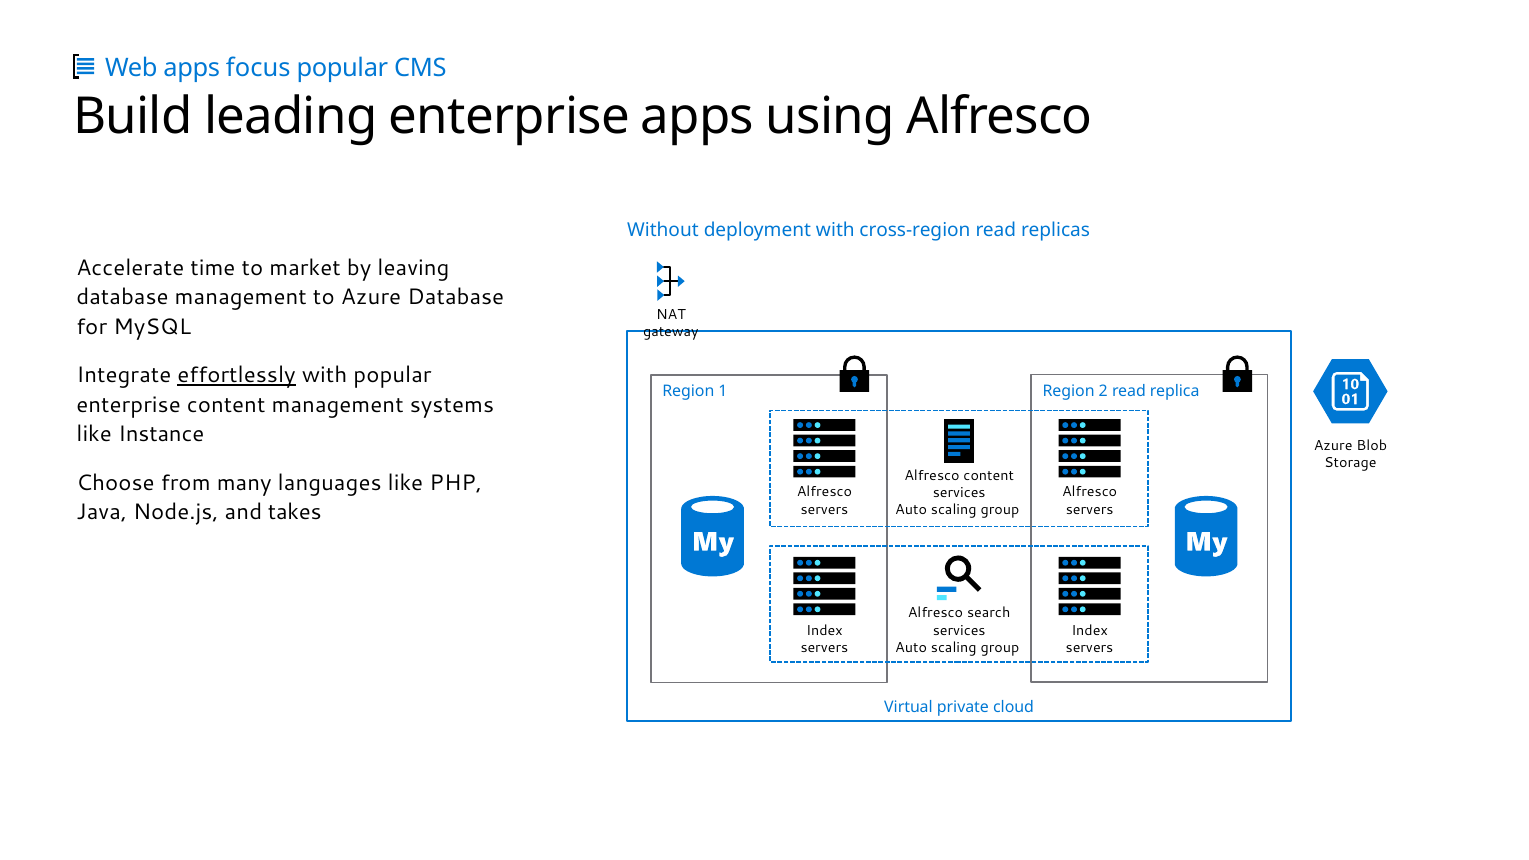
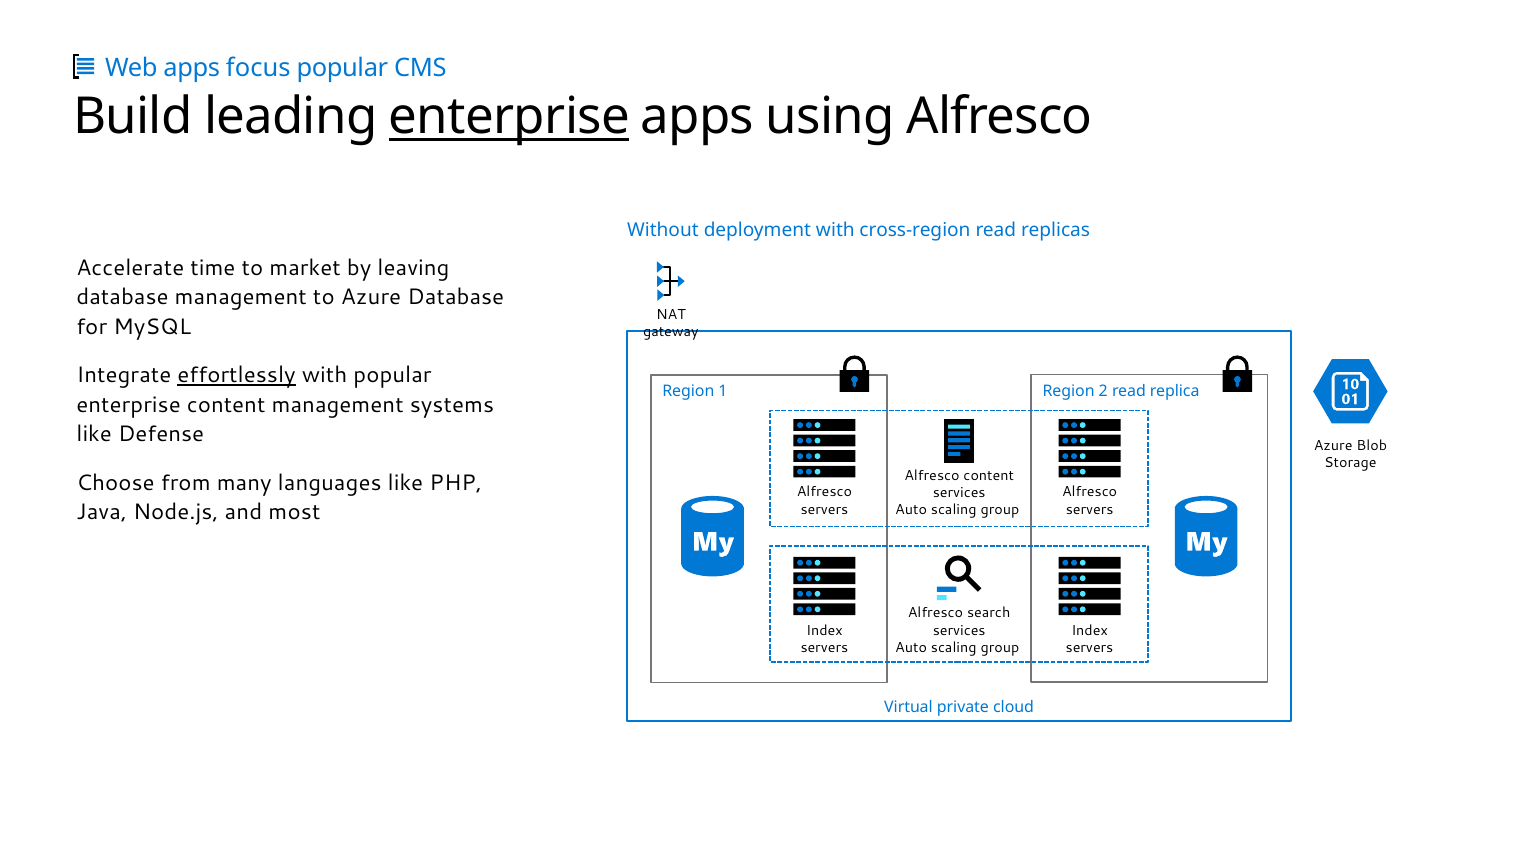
enterprise underline: none -> present (509, 117)
Instance: Instance -> Defense (161, 434)
takes: takes -> most (295, 512)
